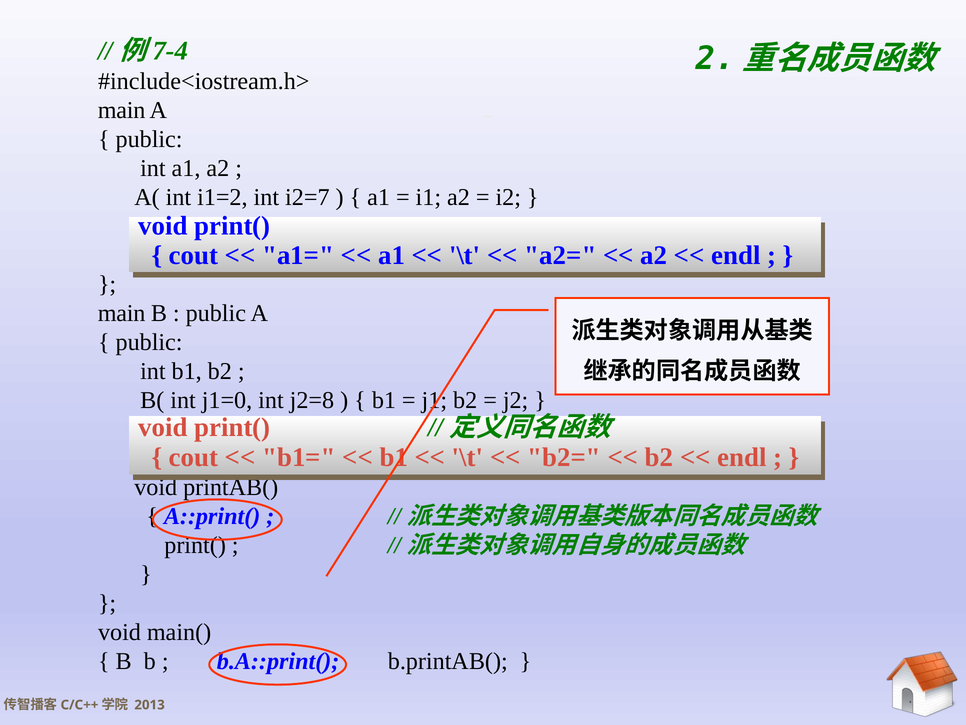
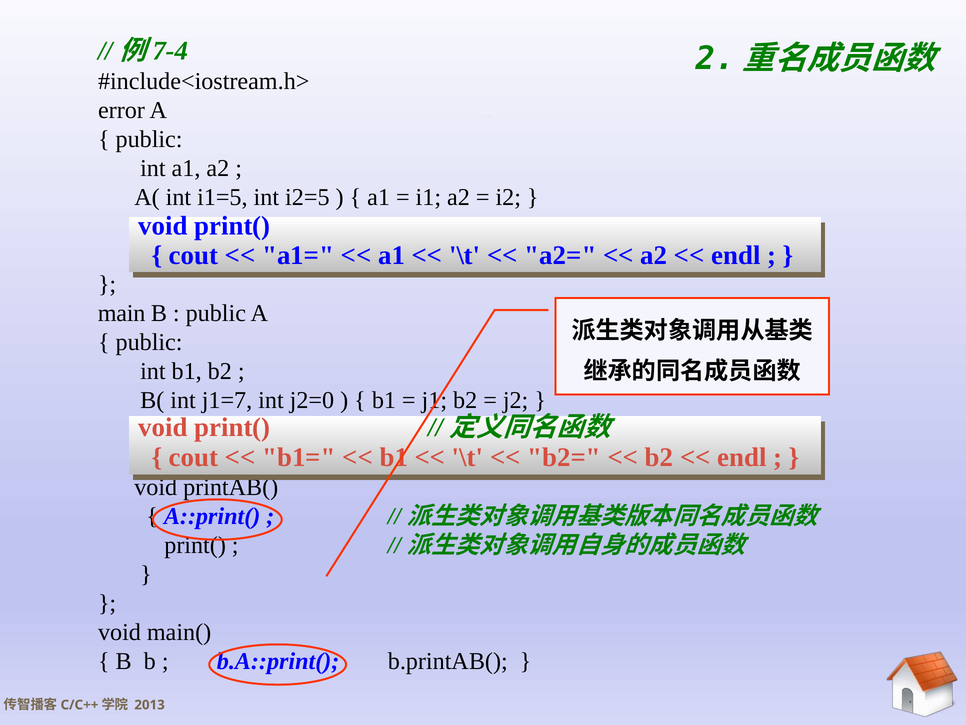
main: main -> error (121, 110)
i1=2: i1=2 -> i1=5 (222, 197)
i2=7: i2=7 -> i2=5 (307, 197)
j1=0: j1=0 -> j1=7 (227, 400)
j2=8: j2=8 -> j2=0 (312, 400)
